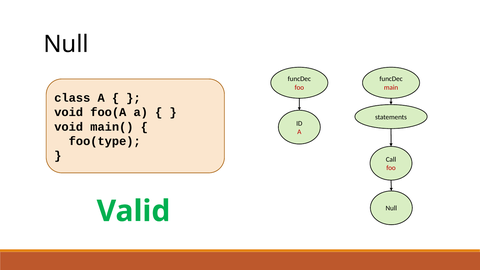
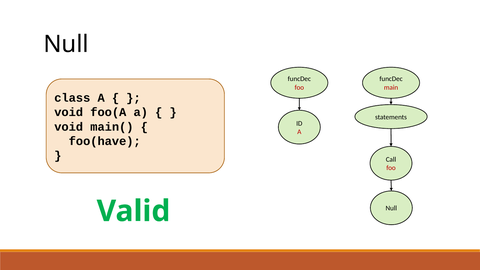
foo(type: foo(type -> foo(have (105, 141)
